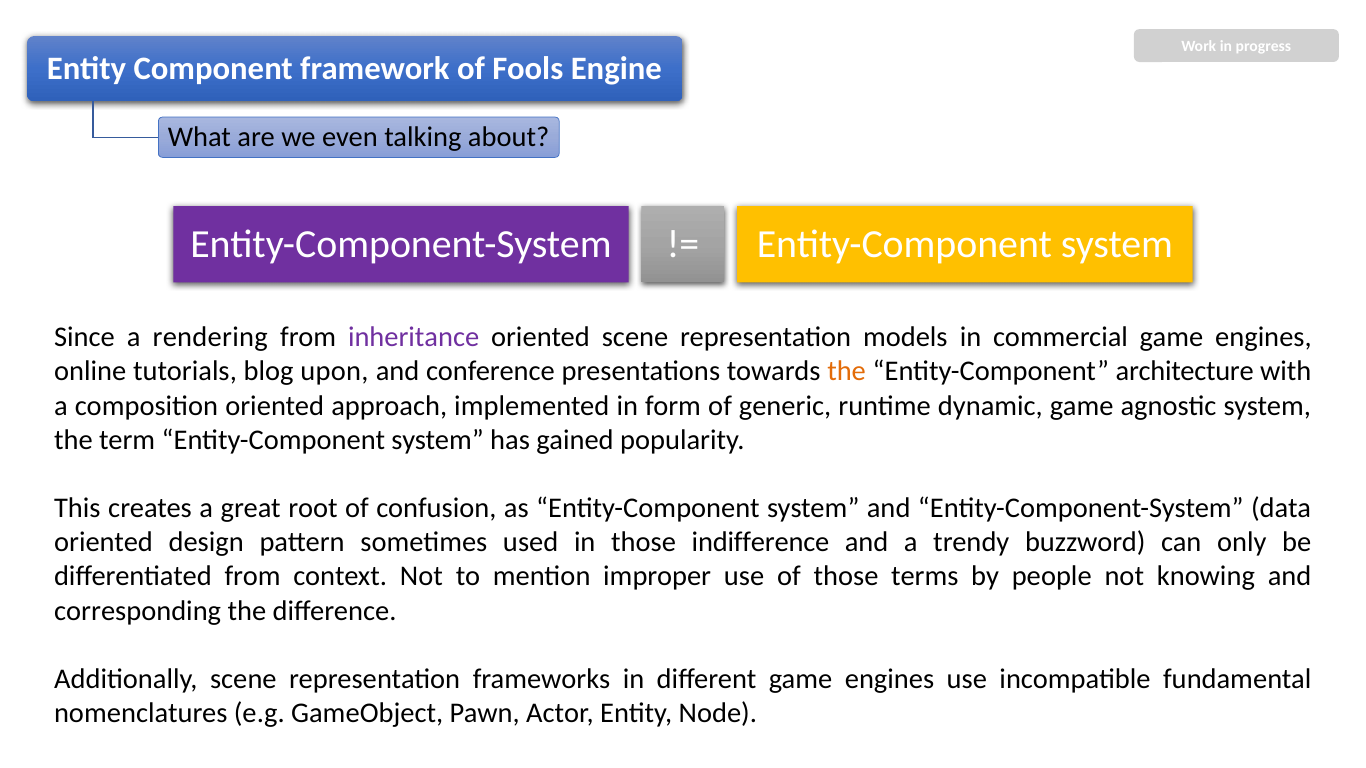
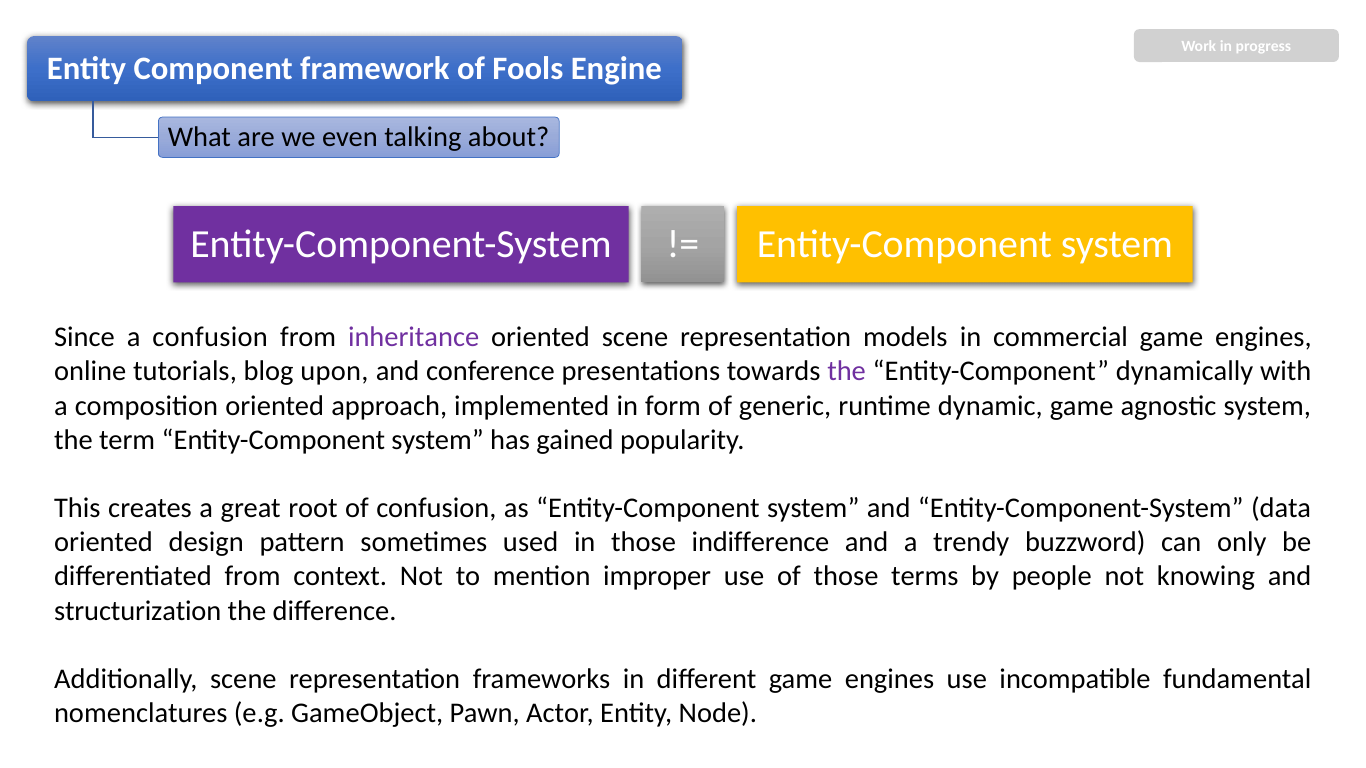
a rendering: rendering -> confusion (210, 338)
the colour: orange -> purple (847, 372)
architecture: architecture -> dynamically (1185, 372)
corresponding: corresponding -> structurization (138, 611)
